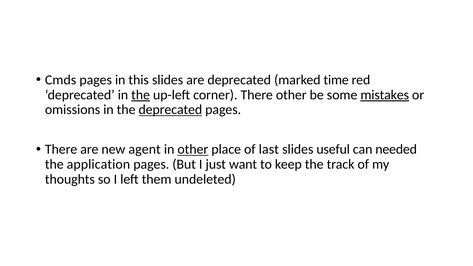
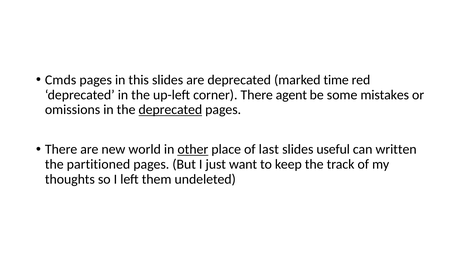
the underline: present -> none (141, 95)
There other: other -> agent (291, 95)
mistakes underline: present -> none (385, 95)
agent: agent -> world (145, 149)
needed: needed -> written (396, 149)
application: application -> partitioned (98, 164)
